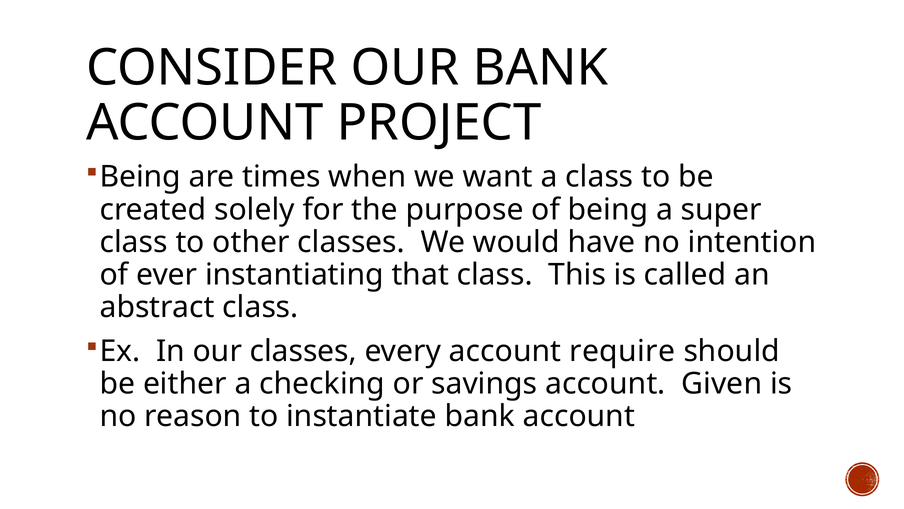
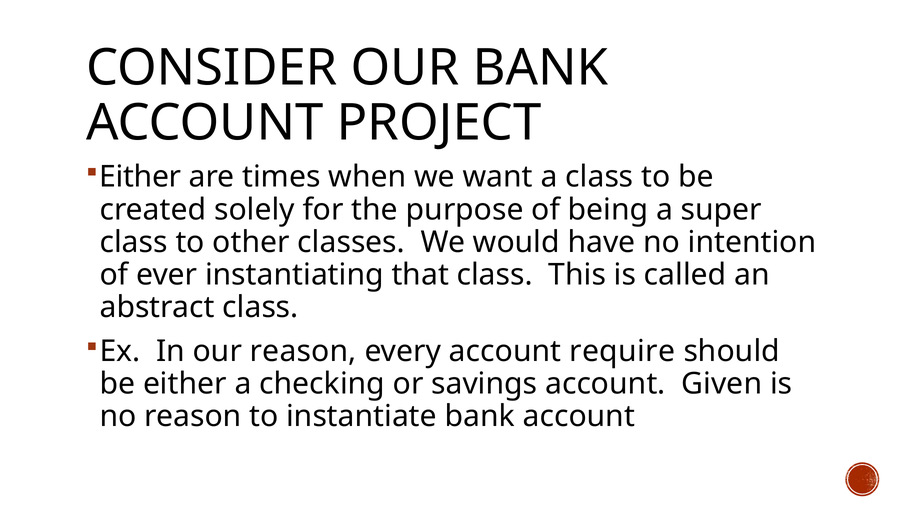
Being: Being -> Either (140, 177)
our classes: classes -> reason (303, 351)
